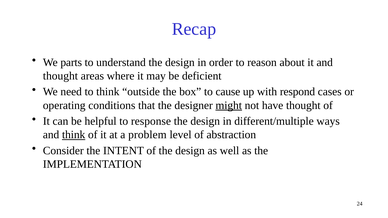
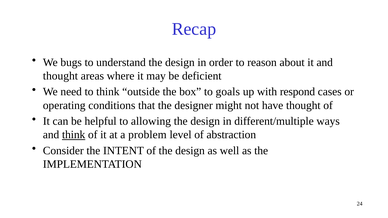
parts: parts -> bugs (71, 62)
cause: cause -> goals (228, 92)
might underline: present -> none (229, 105)
response: response -> allowing (151, 121)
